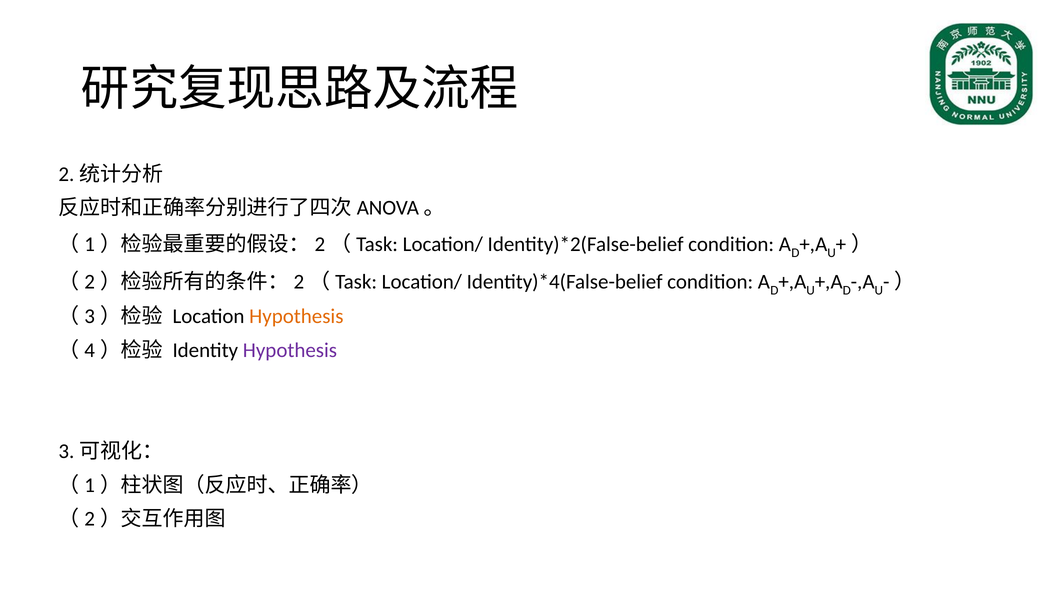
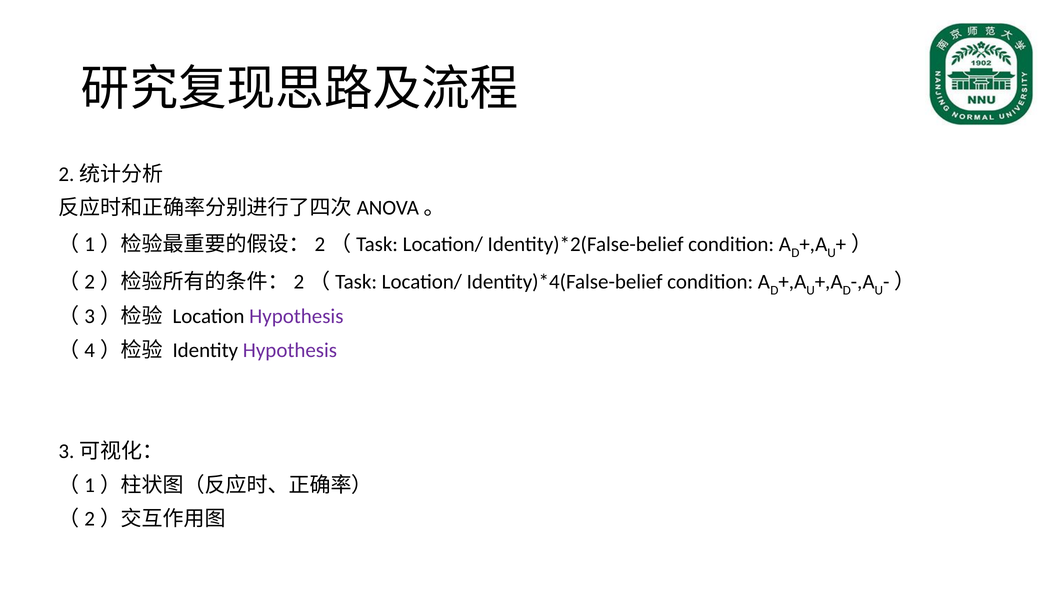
Hypothesis colour: orange -> purple (296, 316)
